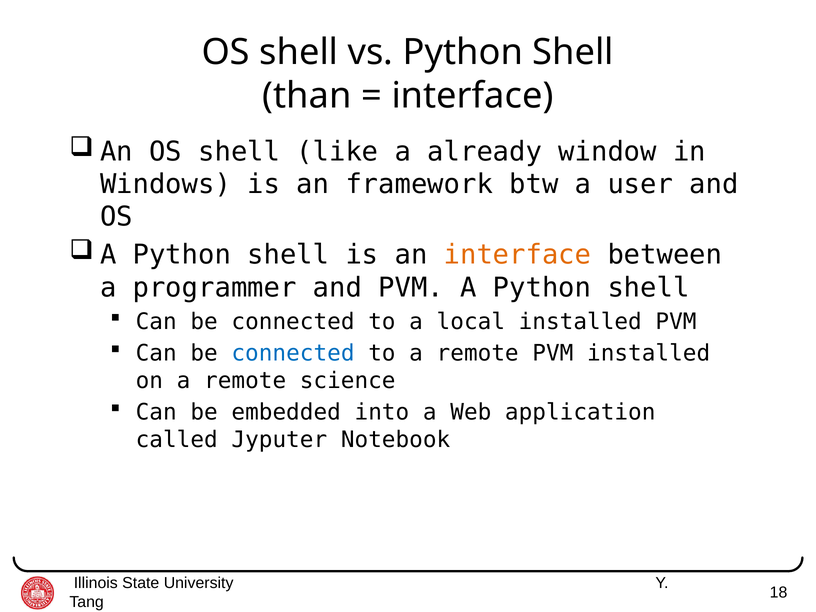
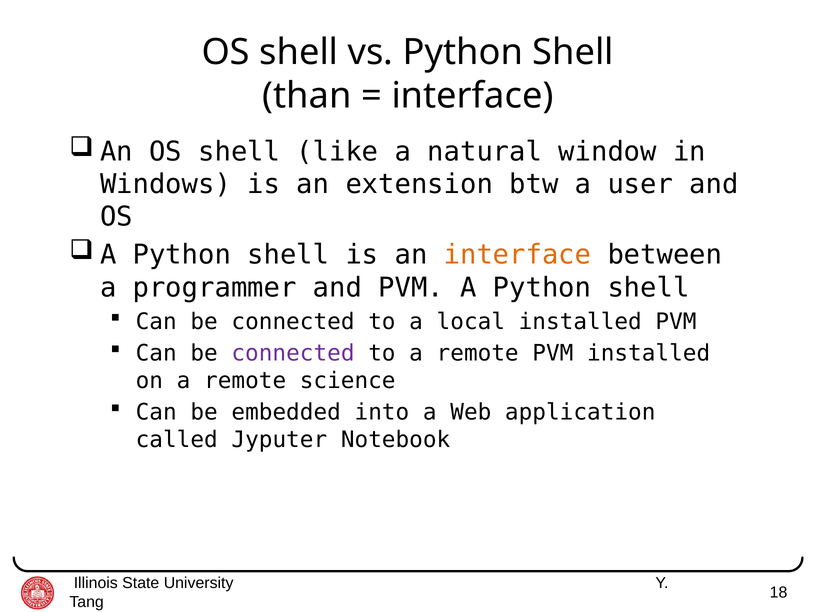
already: already -> natural (485, 152)
framework: framework -> extension (419, 184)
connected colour: blue -> purple (293, 353)
